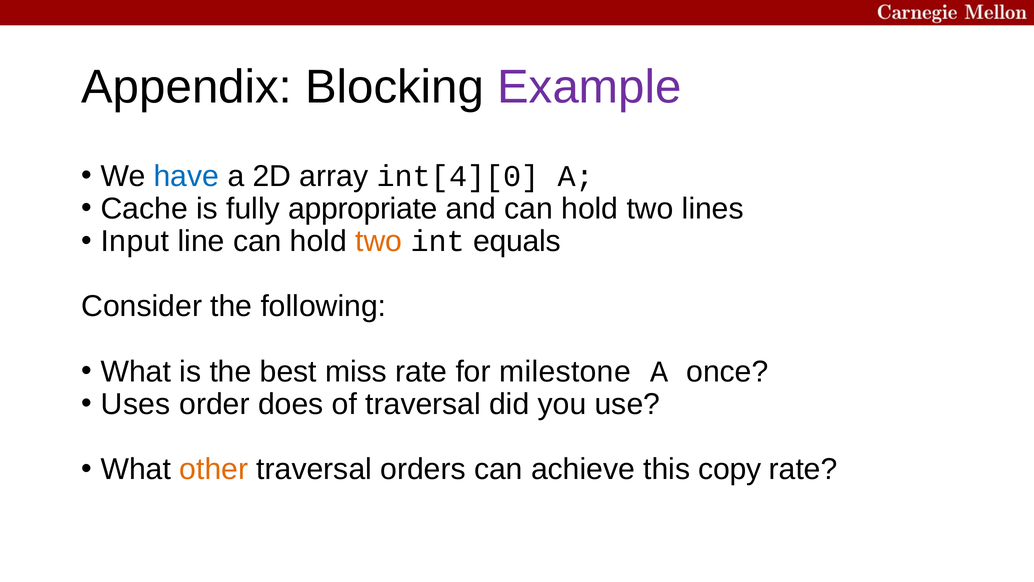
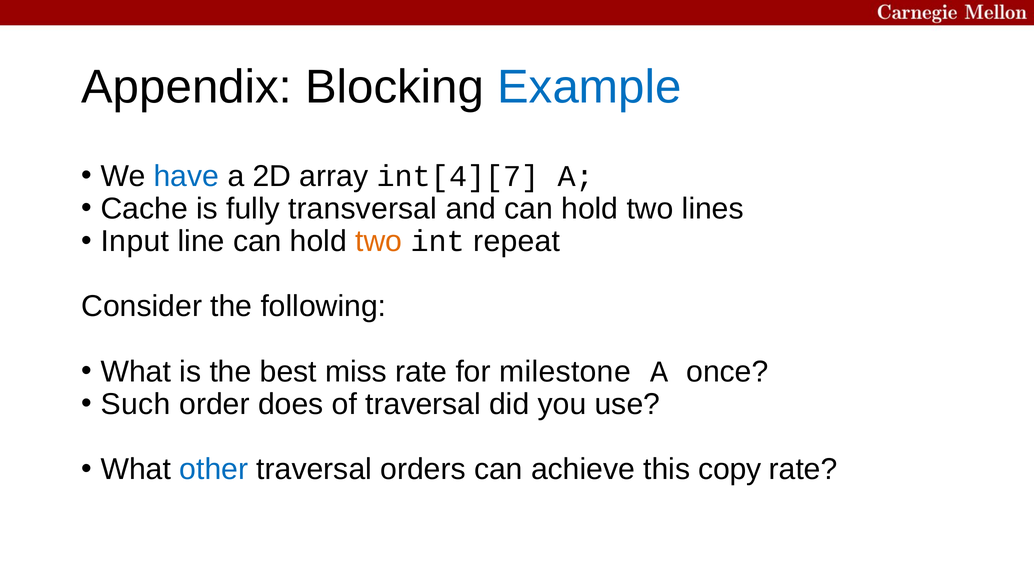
Example colour: purple -> blue (589, 87)
int[4][0: int[4][0 -> int[4][7 (458, 176)
appropriate: appropriate -> transversal (363, 209)
equals: equals -> repeat (517, 241)
Uses: Uses -> Such (136, 404)
other colour: orange -> blue (214, 469)
